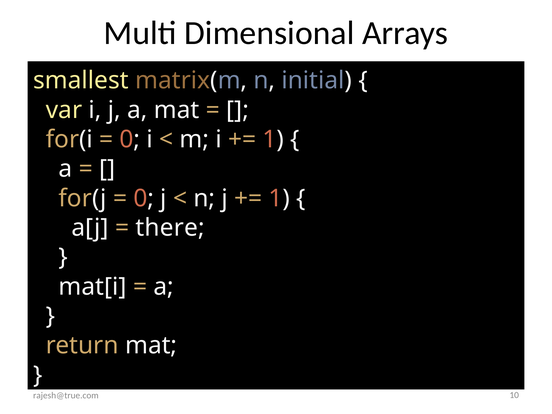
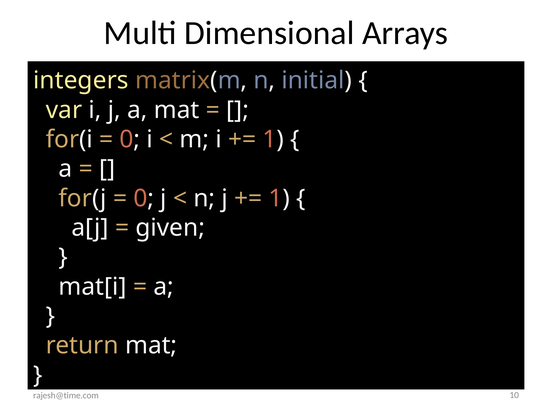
smallest: smallest -> integers (81, 81)
there: there -> given (170, 228)
rajesh@true.com: rajesh@true.com -> rajesh@time.com (66, 395)
